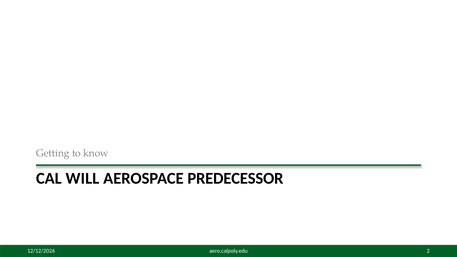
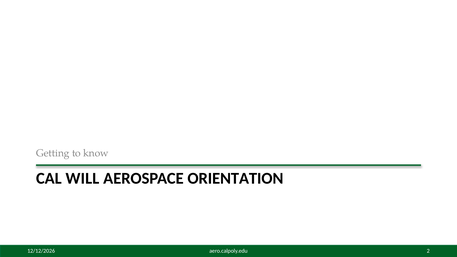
PREDECESSOR: PREDECESSOR -> ORIENTATION (235, 179)
